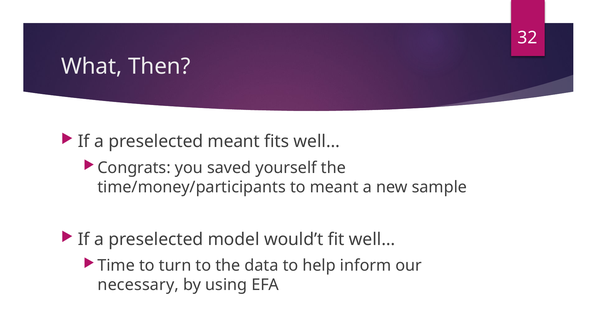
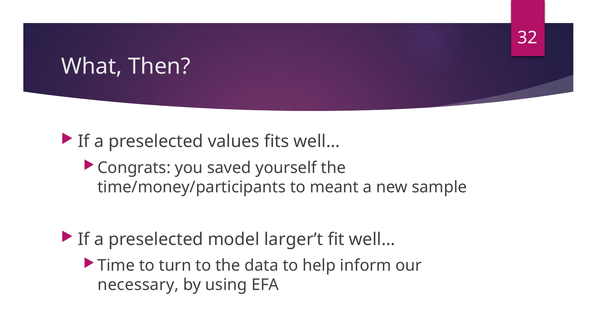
preselected meant: meant -> values (234, 141)
would’t: would’t -> larger’t (294, 239)
